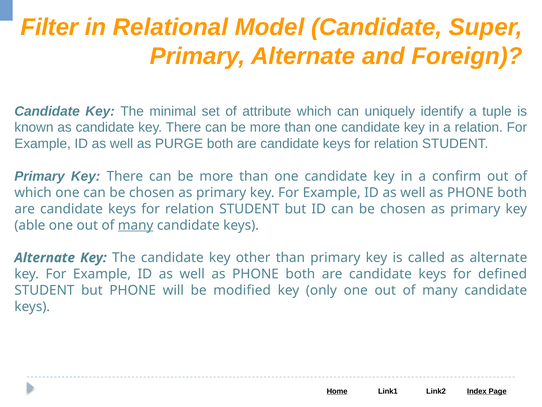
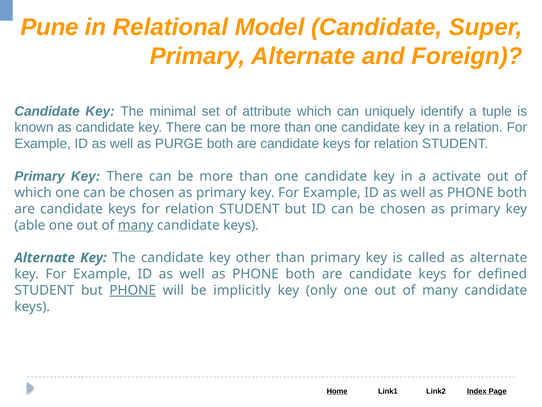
Filter: Filter -> Pune (49, 27)
confirm: confirm -> activate (457, 176)
PHONE underline: none -> present (133, 290)
modified: modified -> implicitly (242, 290)
